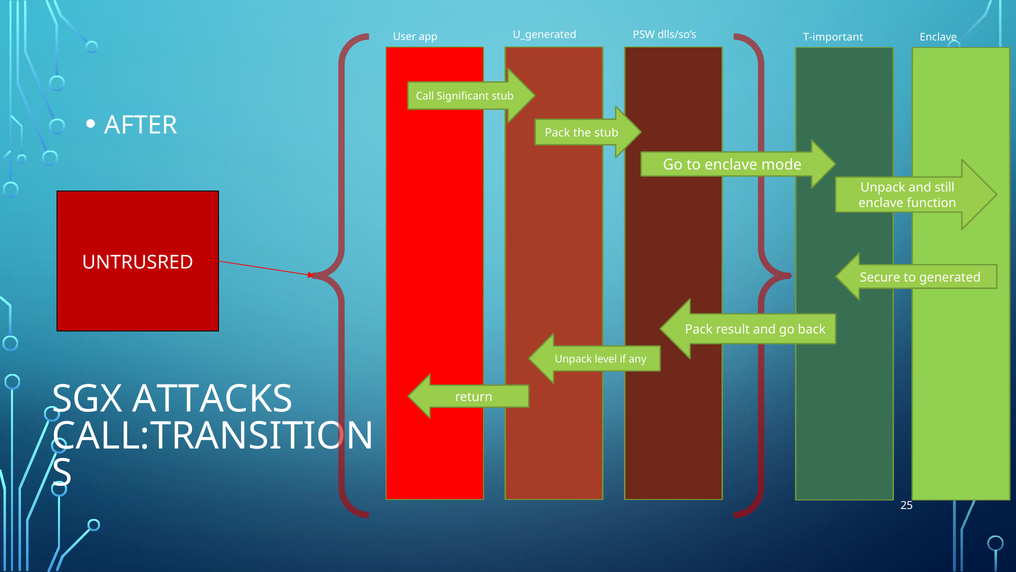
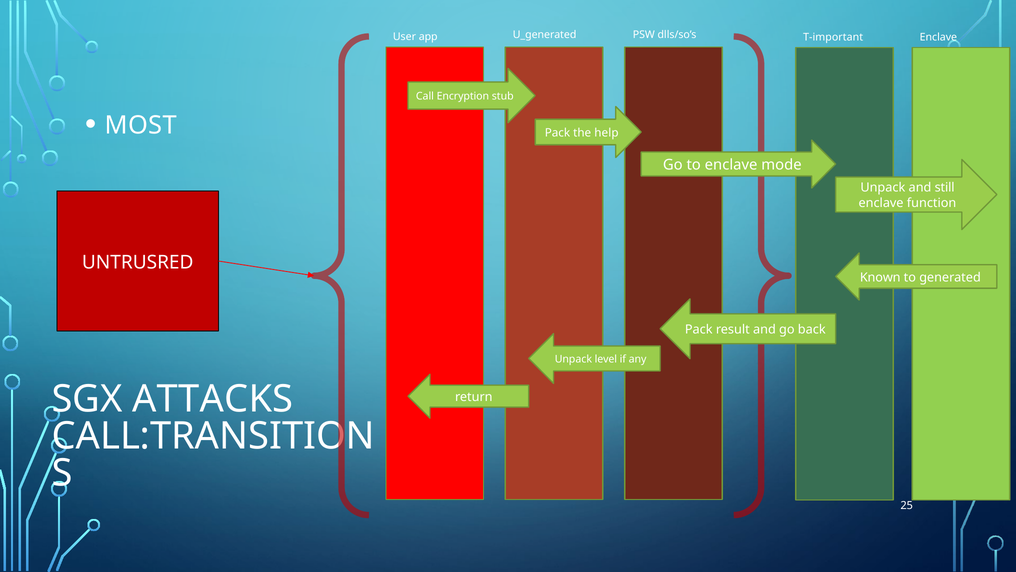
Significant: Significant -> Encryption (463, 96)
AFTER: AFTER -> MOST (141, 125)
the stub: stub -> help (606, 133)
Secure: Secure -> Known (880, 277)
